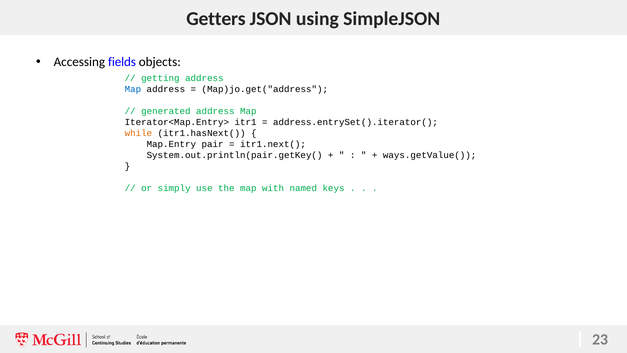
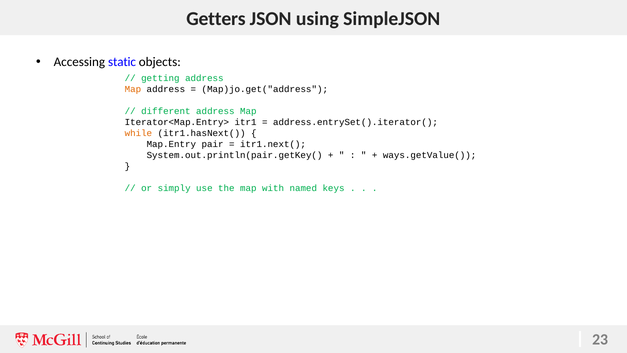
fields: fields -> static (122, 62)
Map colour: blue -> orange (133, 89)
generated: generated -> different (166, 111)
